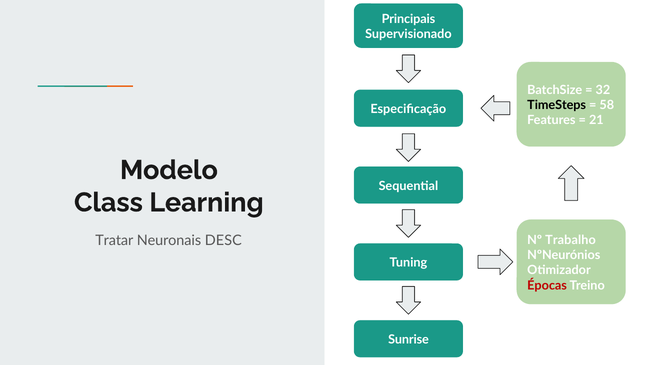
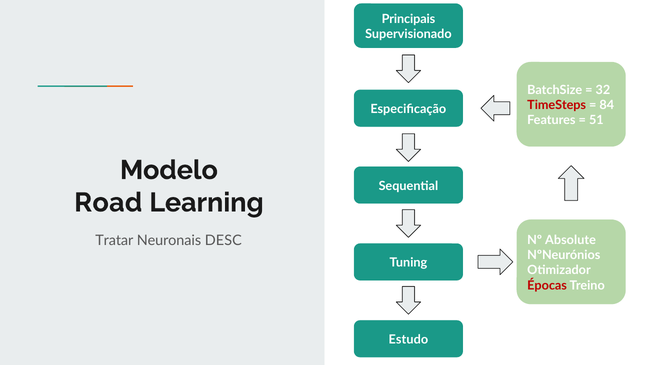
TimeSteps colour: black -> red (557, 105)
58: 58 -> 84 (607, 105)
21: 21 -> 51 (596, 120)
Class: Class -> Road (108, 203)
Trabalho: Trabalho -> Absolute (571, 240)
Sunrise: Sunrise -> Estudo (408, 340)
